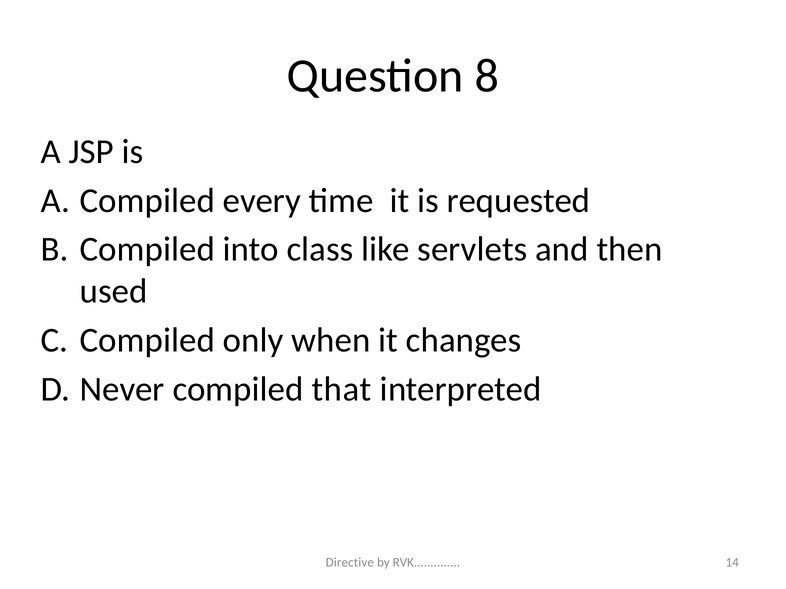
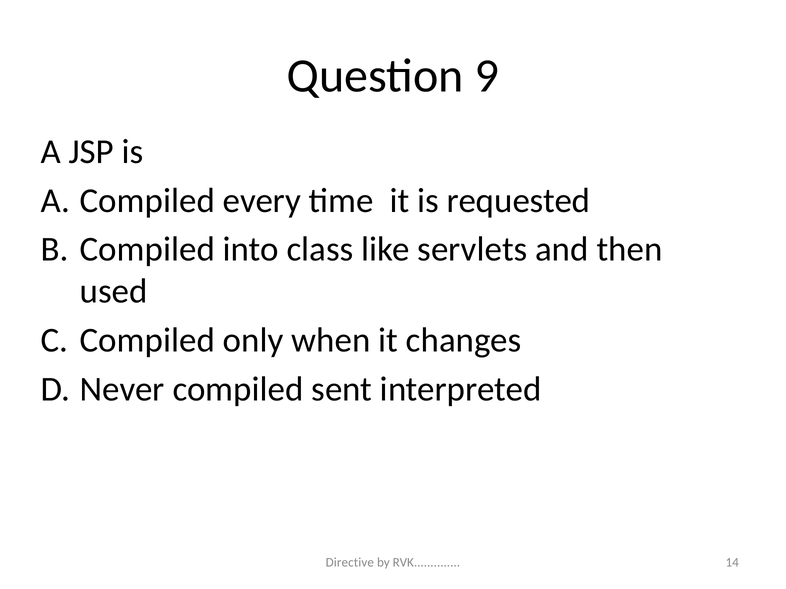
8: 8 -> 9 (487, 76)
that: that -> sent (342, 389)
